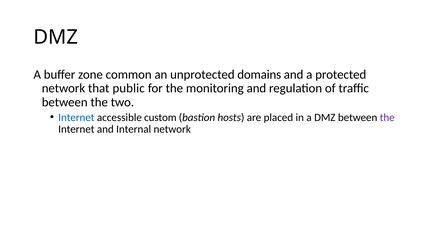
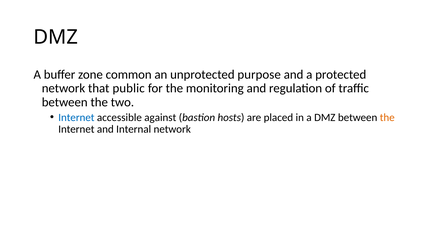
domains: domains -> purpose (259, 74)
custom: custom -> against (160, 117)
the colour: purple -> orange (387, 117)
